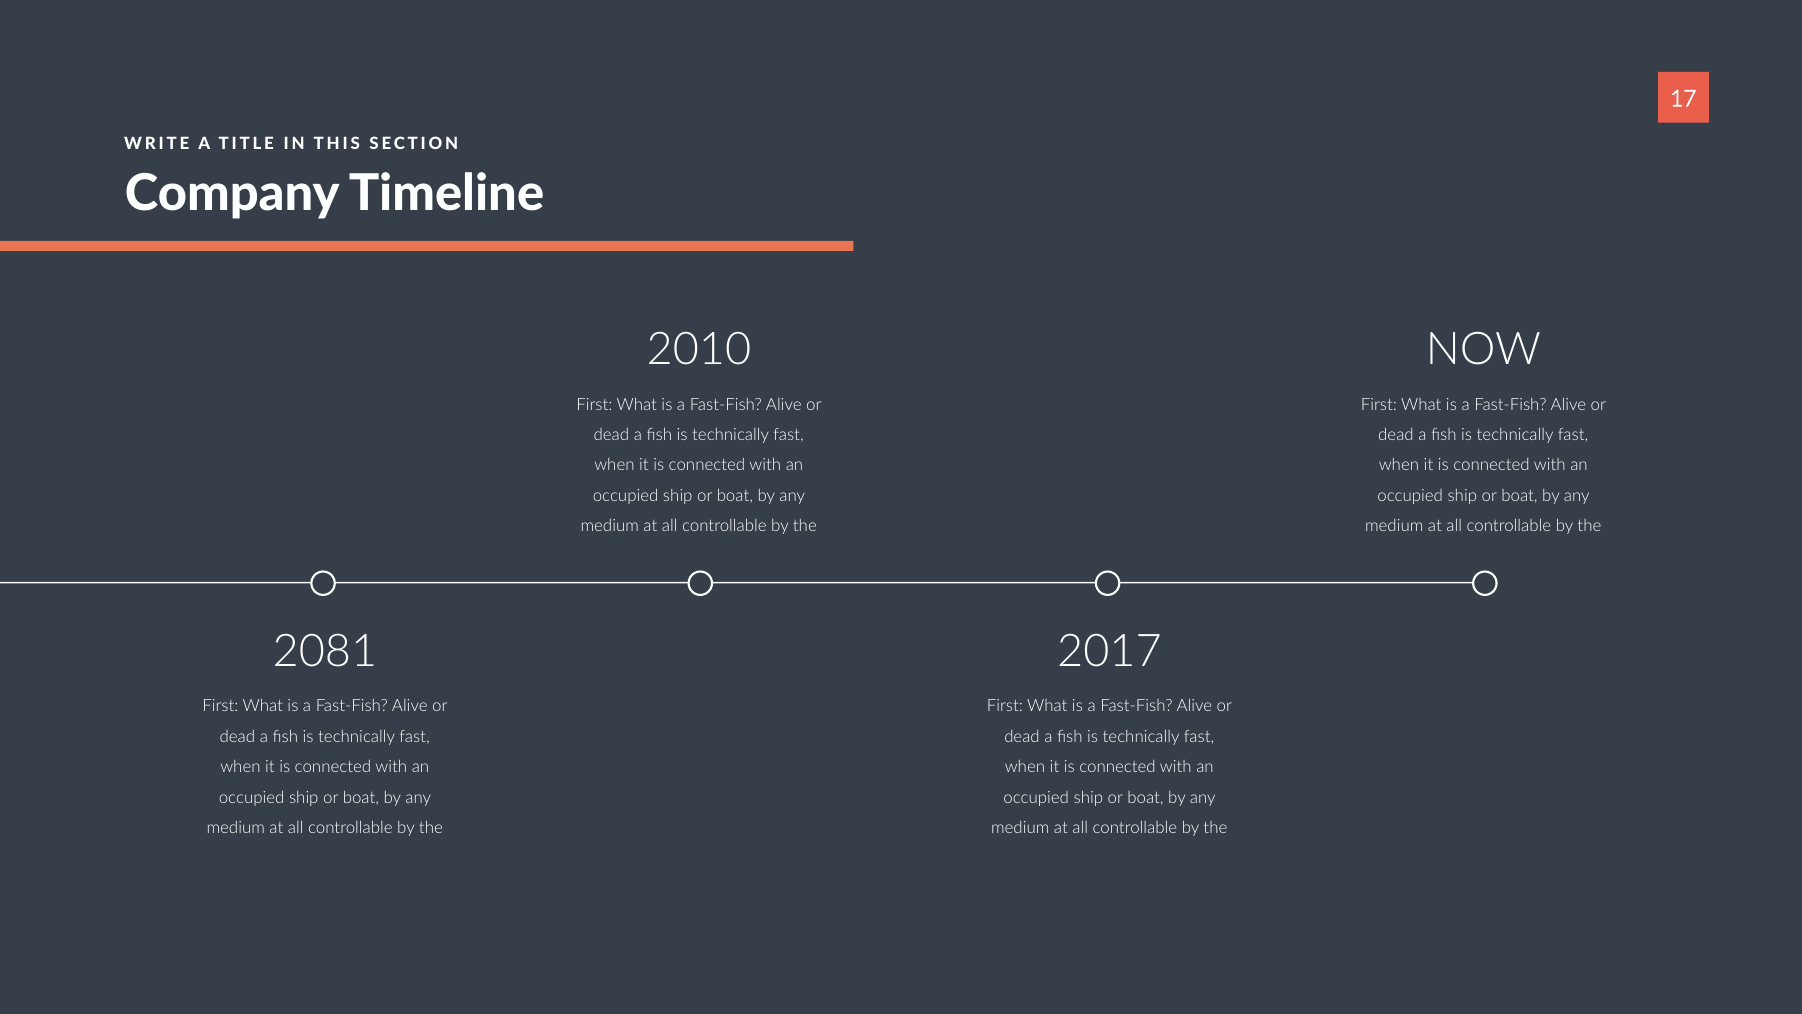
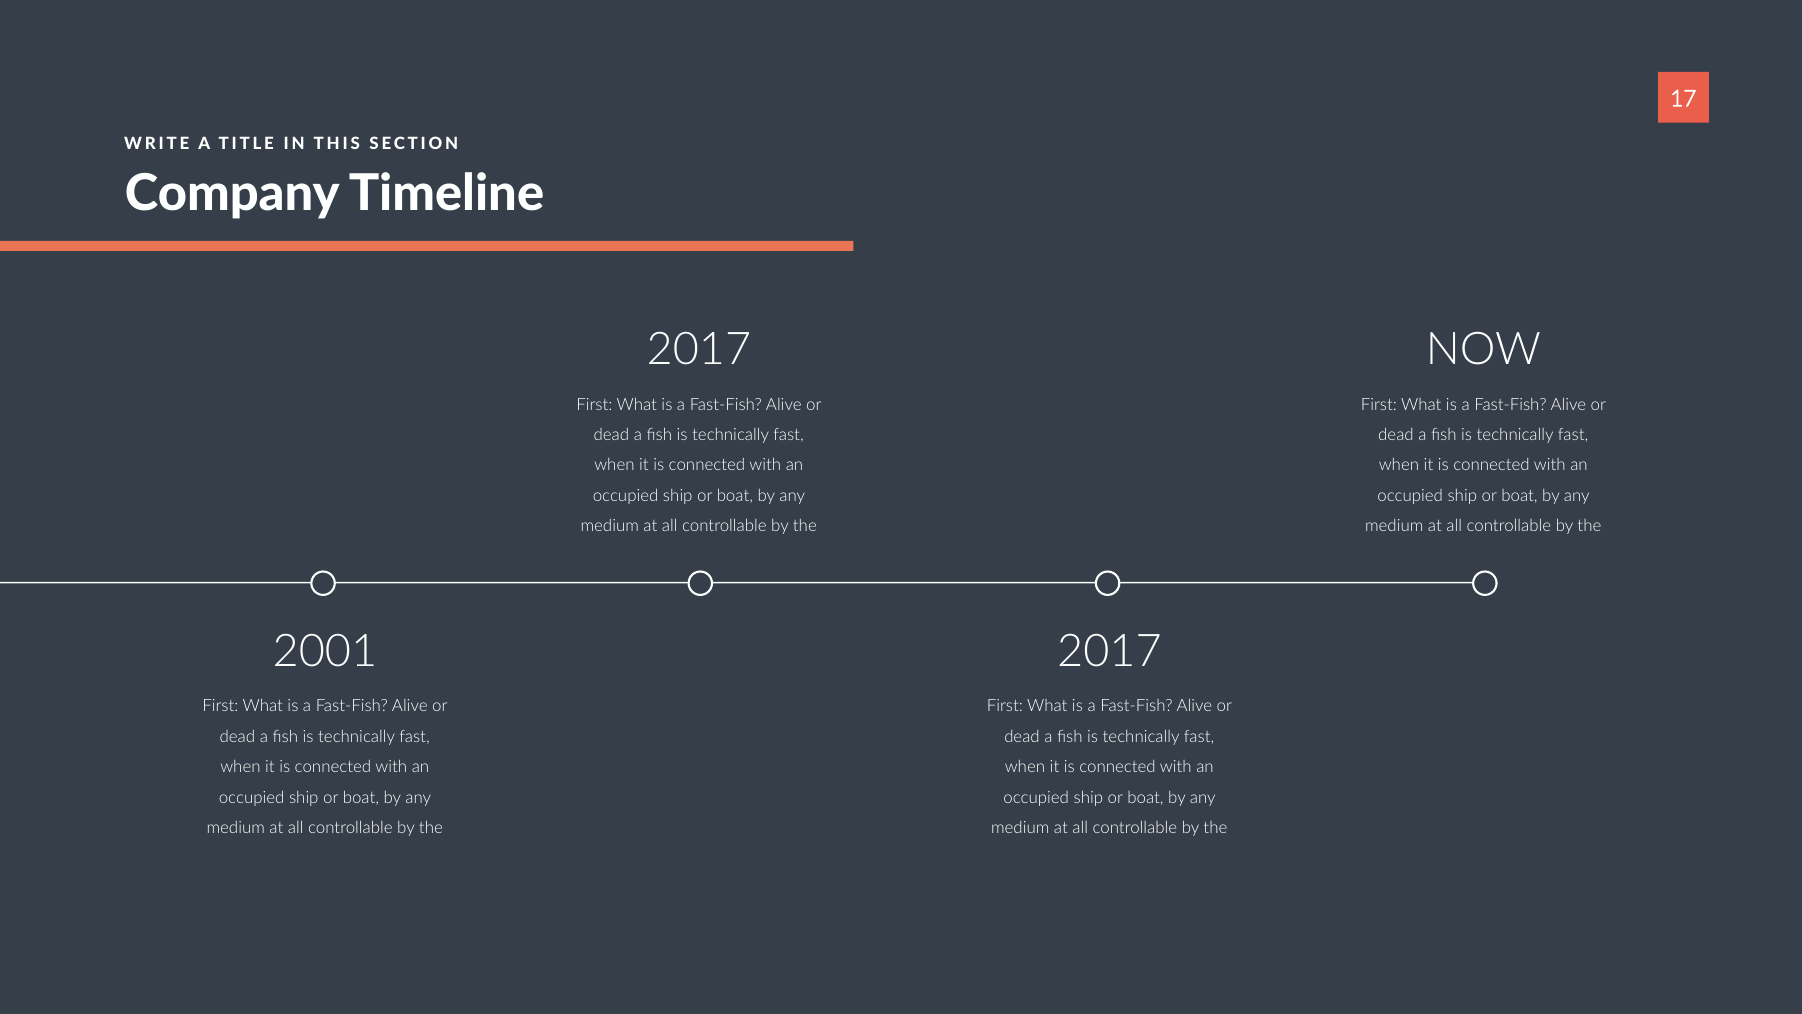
2010: 2010 -> 2017 (699, 349)
2081: 2081 -> 2001 (325, 651)
